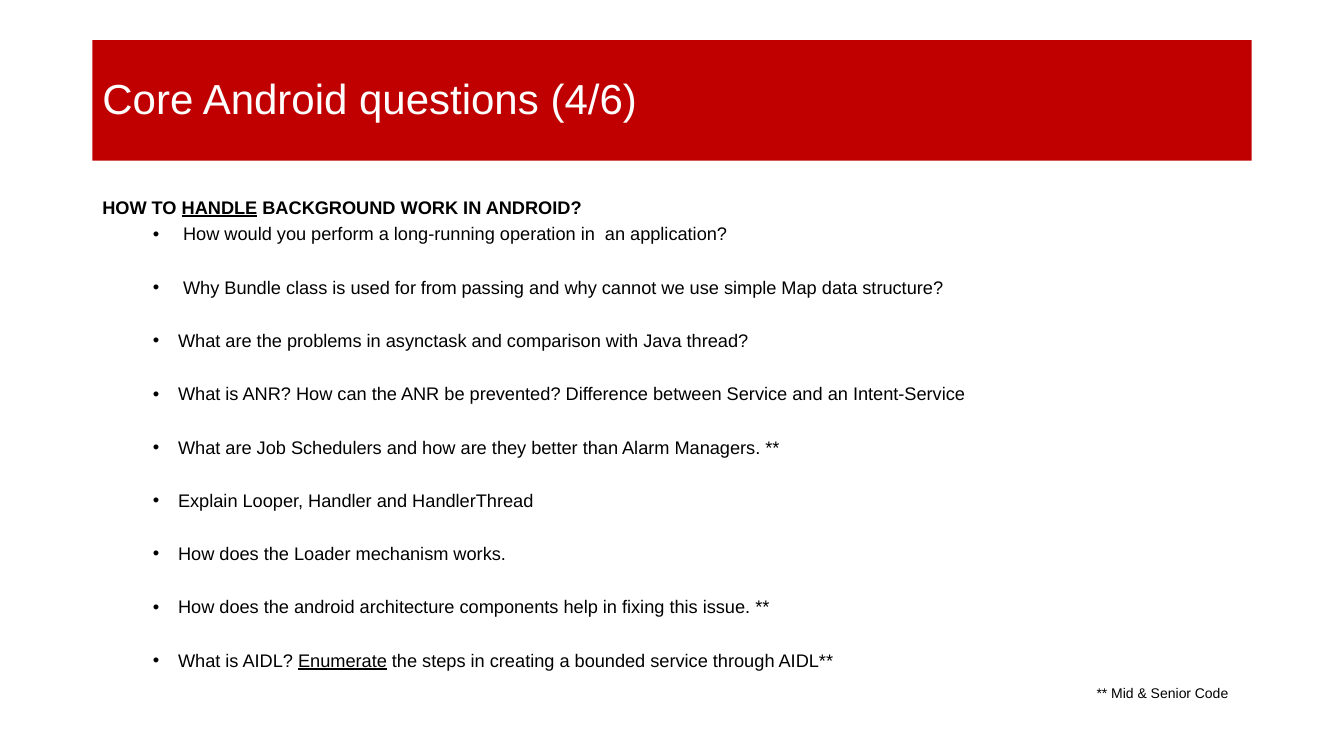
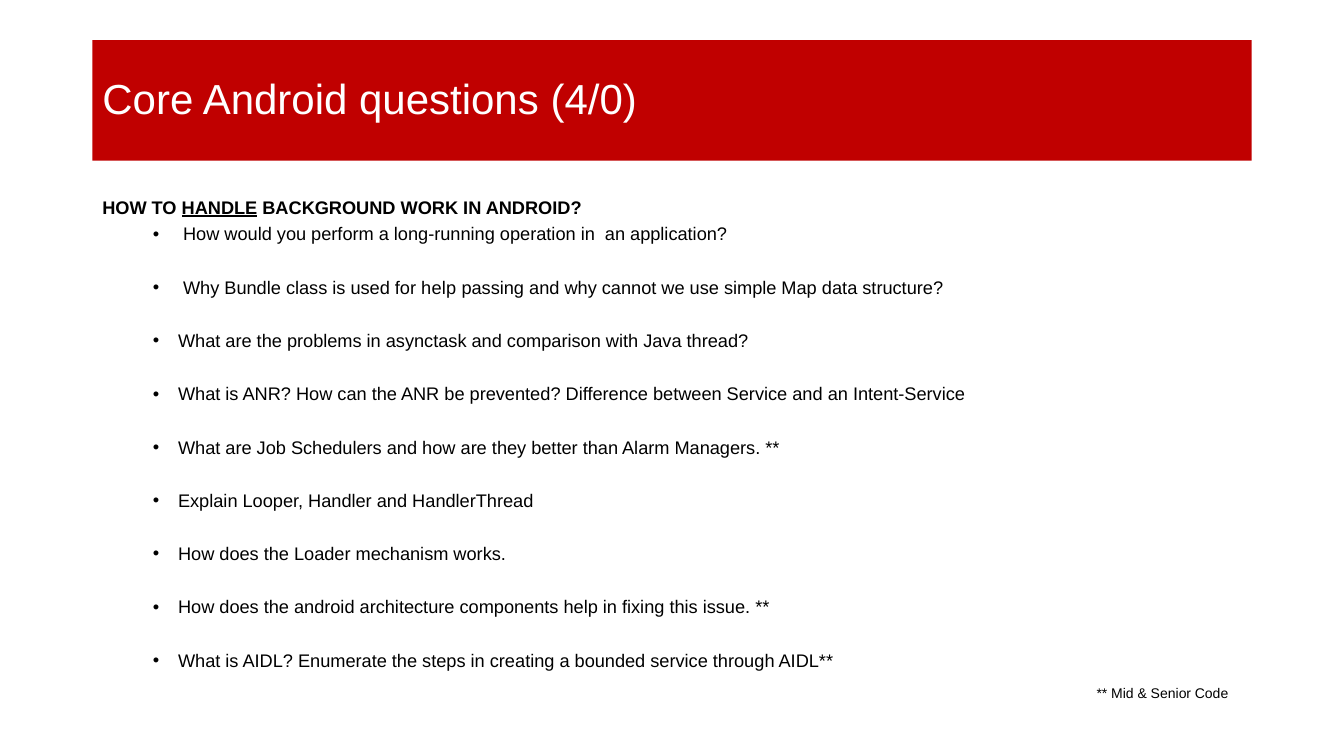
4/6: 4/6 -> 4/0 (594, 100)
for from: from -> help (439, 288)
Enumerate underline: present -> none (343, 661)
